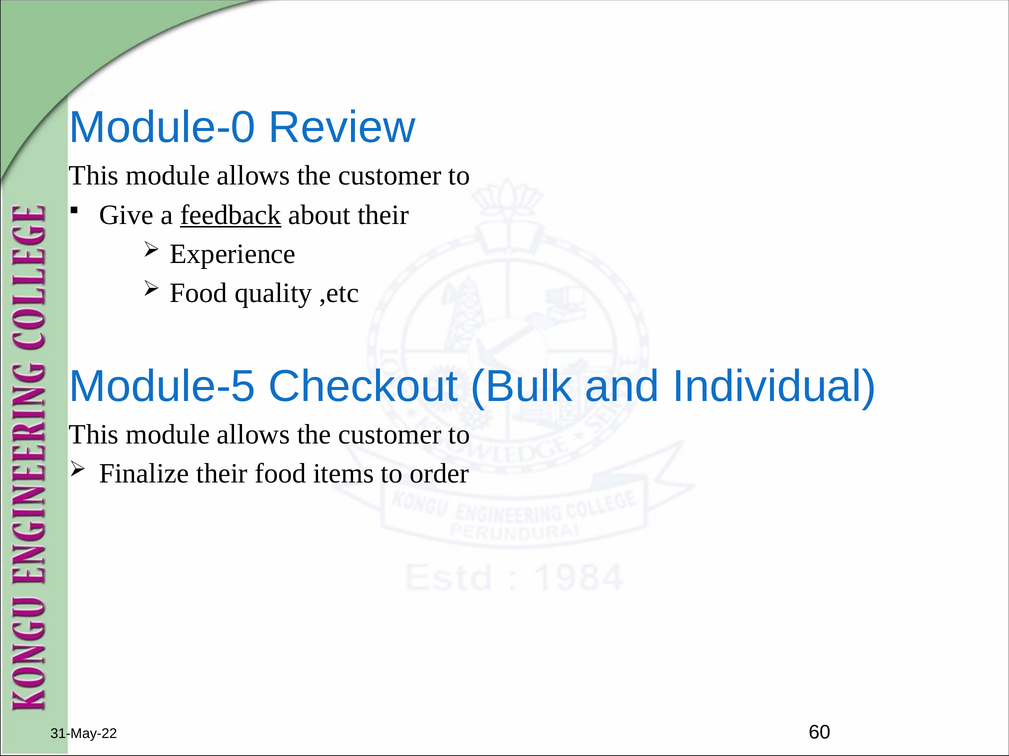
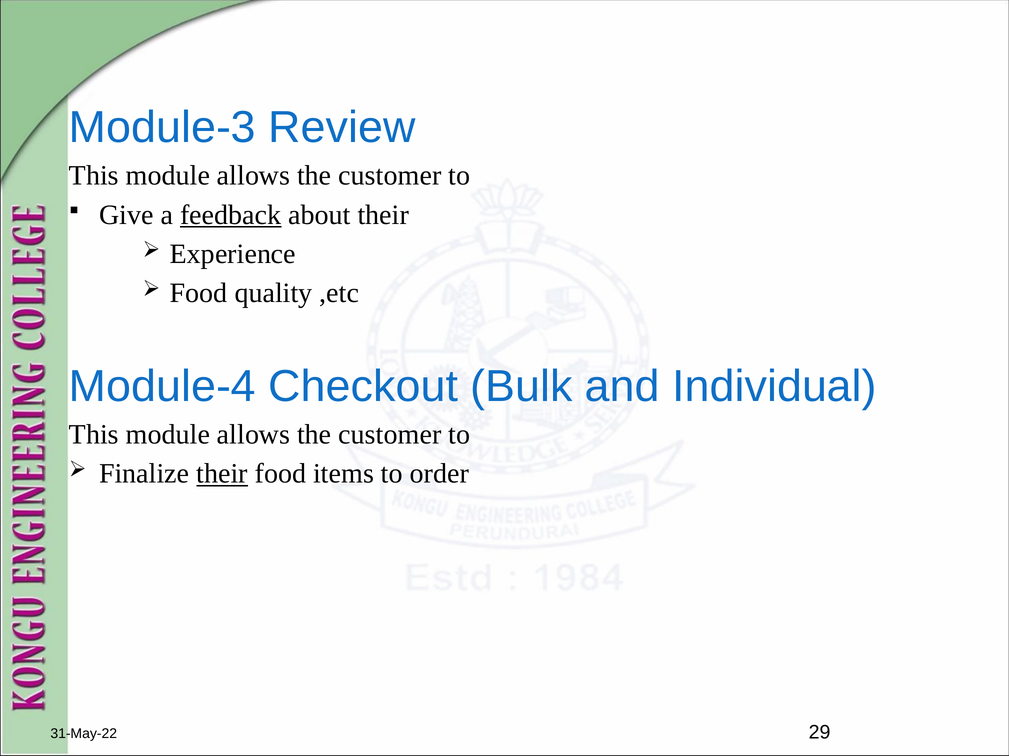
Module-0: Module-0 -> Module-3 (162, 128)
Module-5: Module-5 -> Module-4 (162, 387)
their underline: none -> present (222, 474)
60: 60 -> 29 (820, 733)
